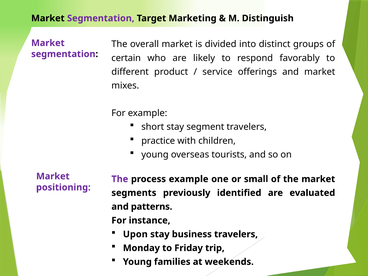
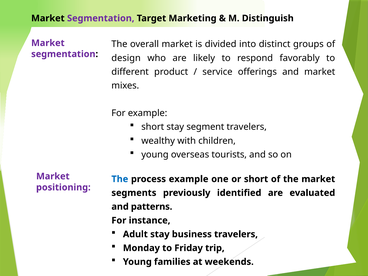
certain: certain -> design (126, 58)
practice: practice -> wealthy (158, 141)
The colour: purple -> blue (120, 179)
or small: small -> short (256, 179)
Upon: Upon -> Adult (135, 234)
